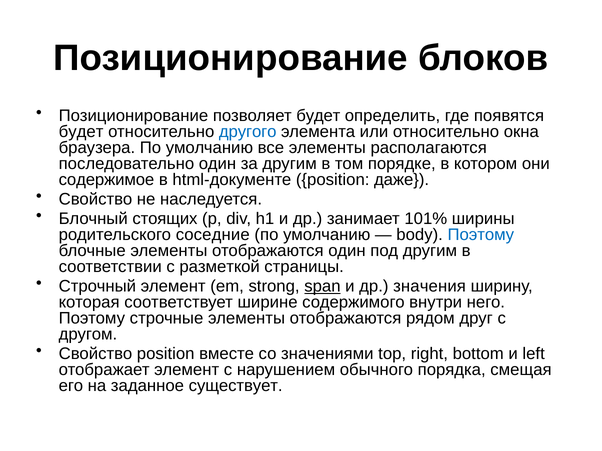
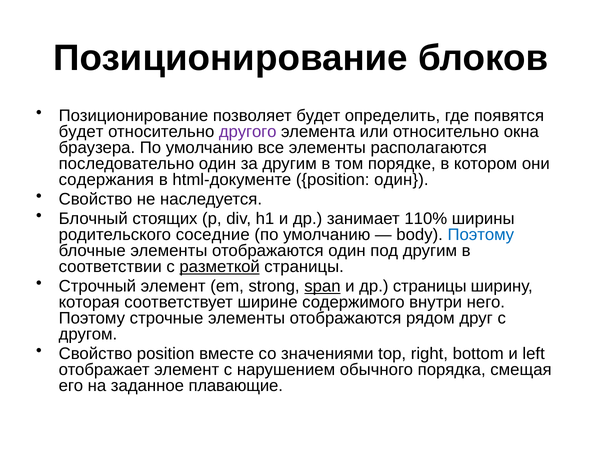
другого colour: blue -> purple (248, 132)
содержимое: содержимое -> содержания (106, 180)
position даже: даже -> один (401, 180)
101%: 101% -> 110% (426, 219)
разметкой underline: none -> present (220, 267)
др значения: значения -> страницы (430, 286)
существует: существует -> плавающие (236, 386)
